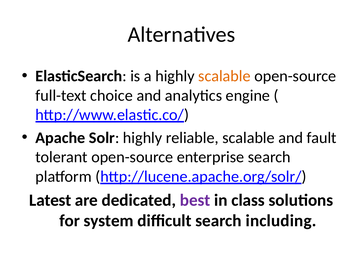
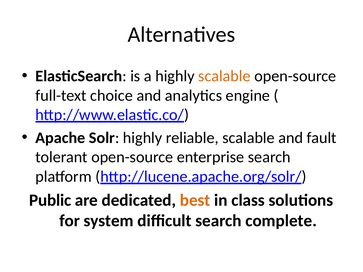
Latest: Latest -> Public (50, 200)
best colour: purple -> orange (195, 200)
including: including -> complete (281, 221)
